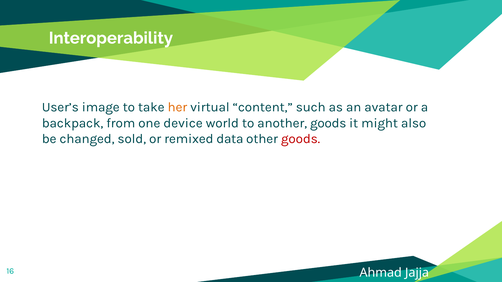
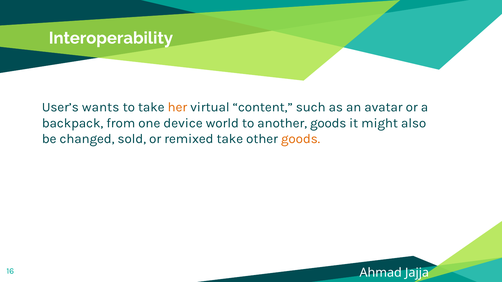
image: image -> wants (101, 107)
remixed data: data -> take (230, 139)
goods colour: red -> orange (301, 139)
